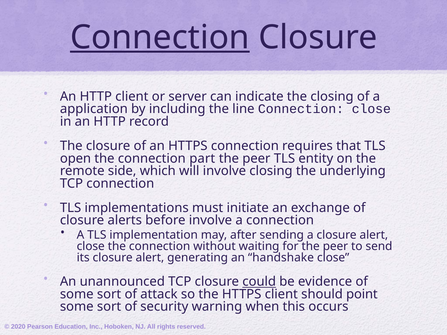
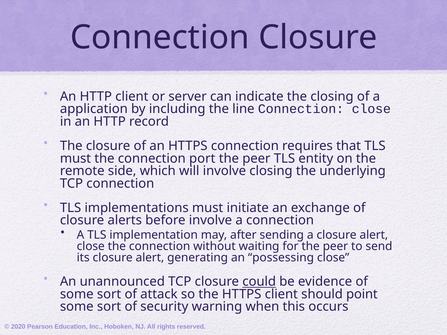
Connection underline: present -> none (160, 37)
open: open -> must (75, 159)
part: part -> port (202, 159)
handshake: handshake -> possessing (281, 258)
